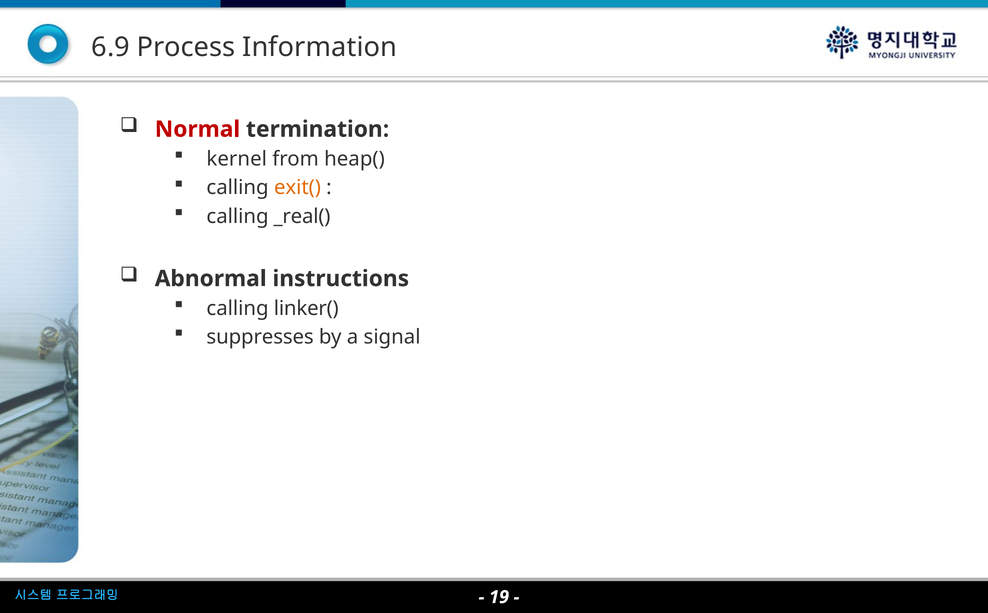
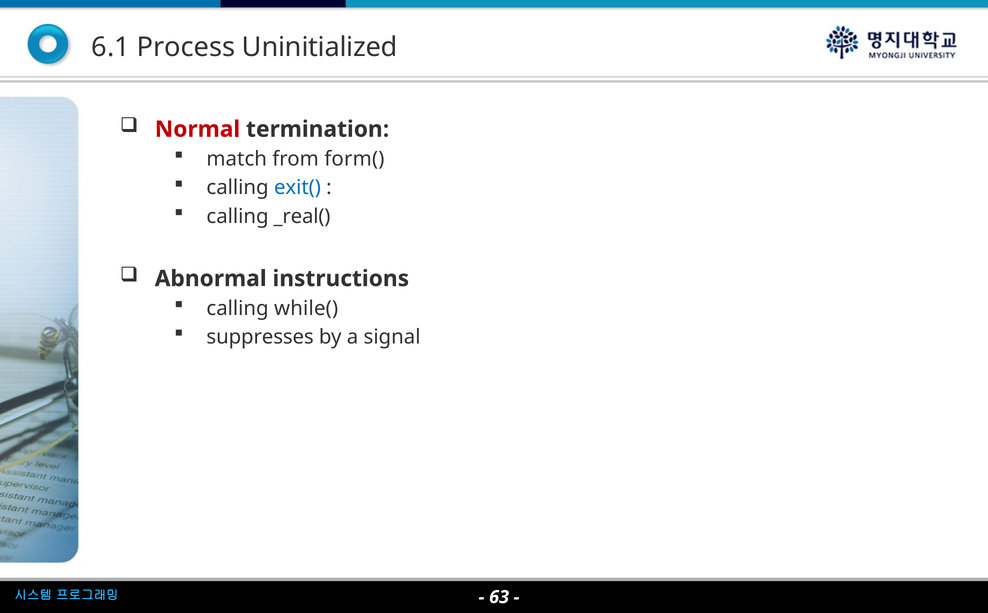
6.9: 6.9 -> 6.1 (111, 47)
Information: Information -> Uninitialized (320, 47)
kernel: kernel -> match (237, 159)
heap(: heap( -> form( (354, 159)
exit( colour: orange -> blue (297, 188)
linker(: linker( -> while( (306, 309)
19: 19 -> 63 (499, 597)
